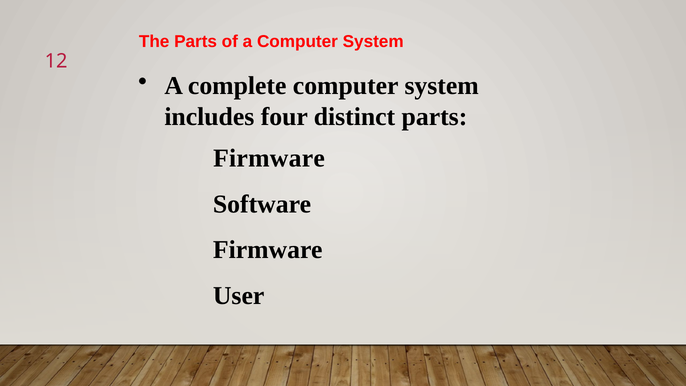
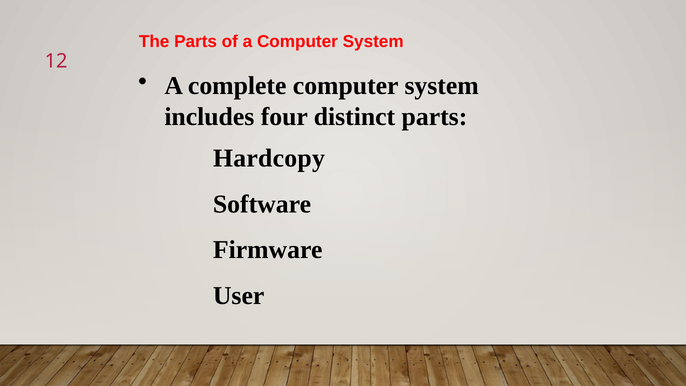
Firmware: Firmware -> Hardcopy (269, 158)
